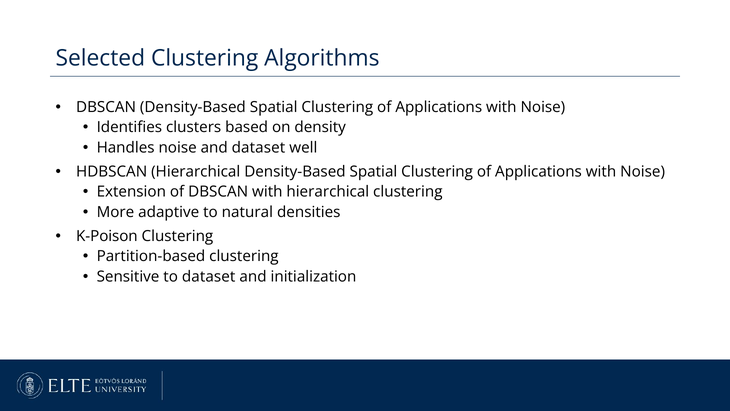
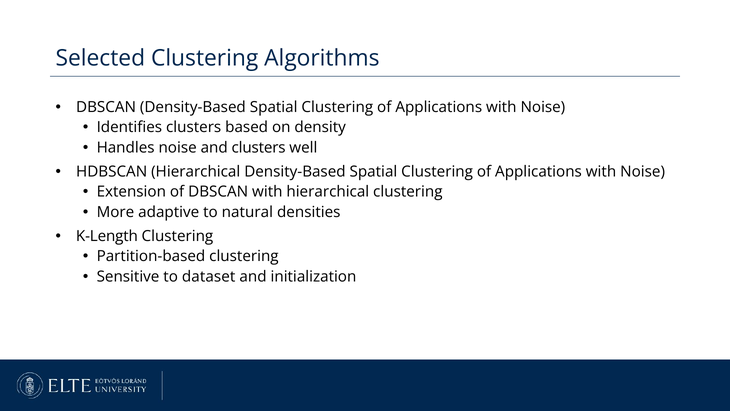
and dataset: dataset -> clusters (259, 148)
K-Poison: K-Poison -> K-Length (107, 236)
